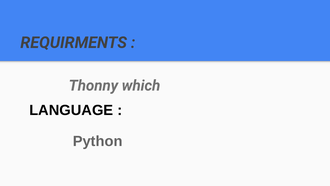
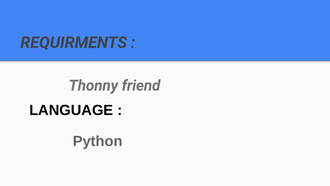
which: which -> friend (141, 85)
